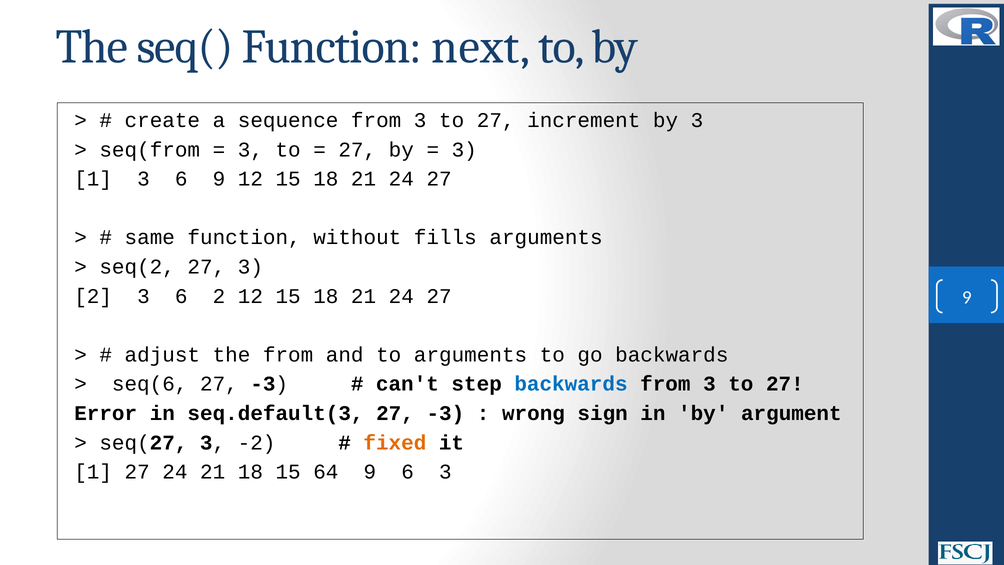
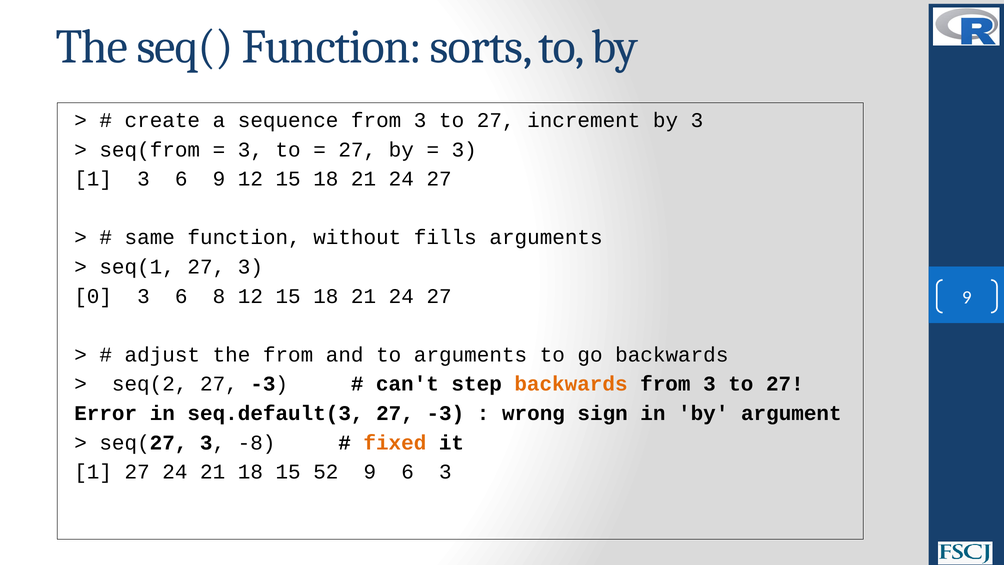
next: next -> sorts (481, 47)
seq(2: seq(2 -> seq(1 (137, 267)
2: 2 -> 0 (93, 296)
6 2: 2 -> 8 (219, 296)
seq(6: seq(6 -> seq(2 (150, 384)
backwards colour: blue -> orange (571, 384)
-2: -2 -> -8 (257, 442)
64: 64 -> 52 (326, 472)
